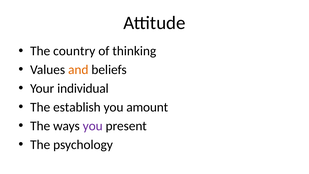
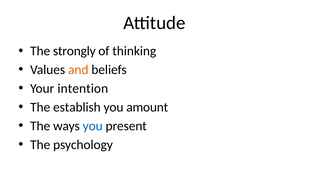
country: country -> strongly (74, 51)
individual: individual -> intention (83, 88)
you colour: purple -> blue (93, 126)
